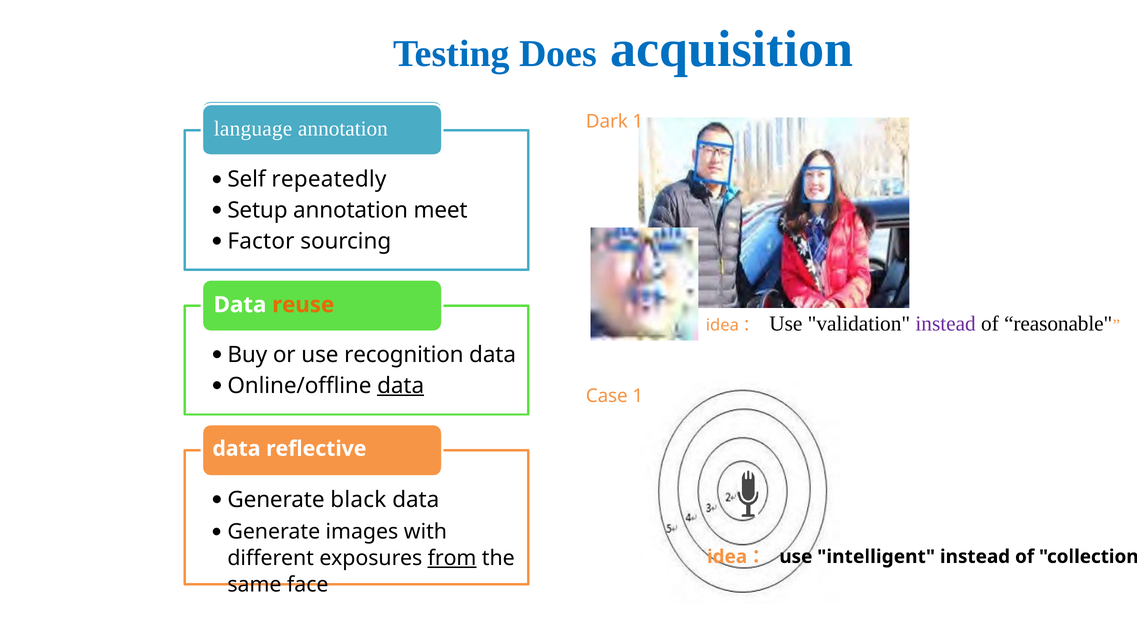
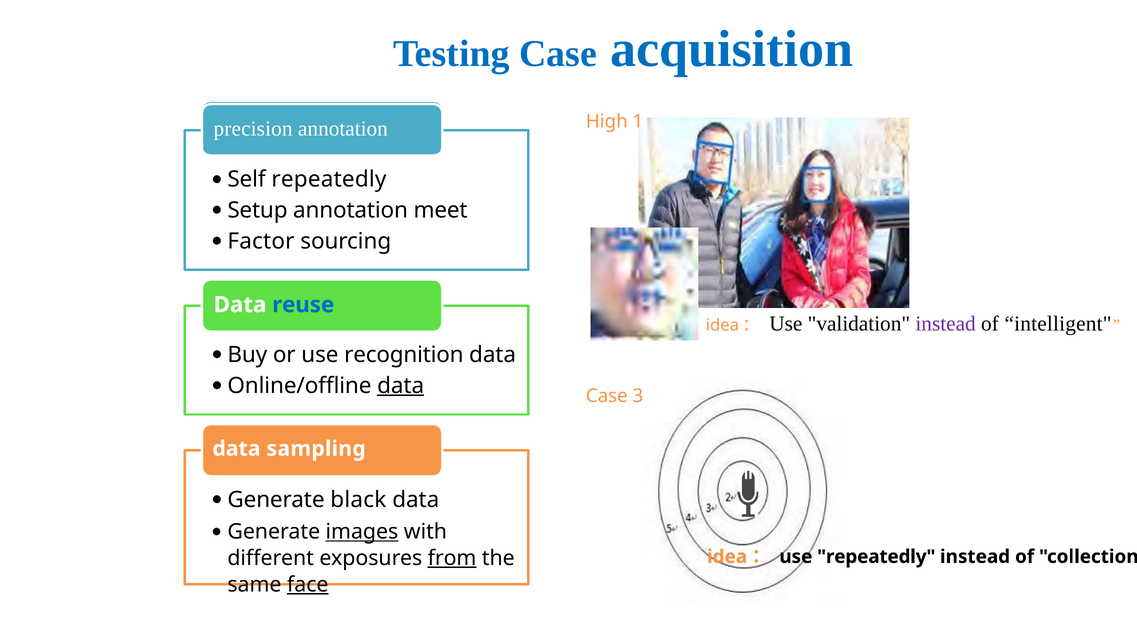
Testing Does: Does -> Case (558, 53)
Dark: Dark -> High (607, 121)
language: language -> precision (253, 128)
reuse colour: orange -> blue (303, 305)
reasonable: reasonable -> intelligent (1058, 324)
Case 1: 1 -> 3 (638, 396)
reflective: reflective -> sampling (316, 448)
images underline: none -> present (362, 531)
use intelligent: intelligent -> repeatedly (876, 556)
face underline: none -> present (308, 584)
